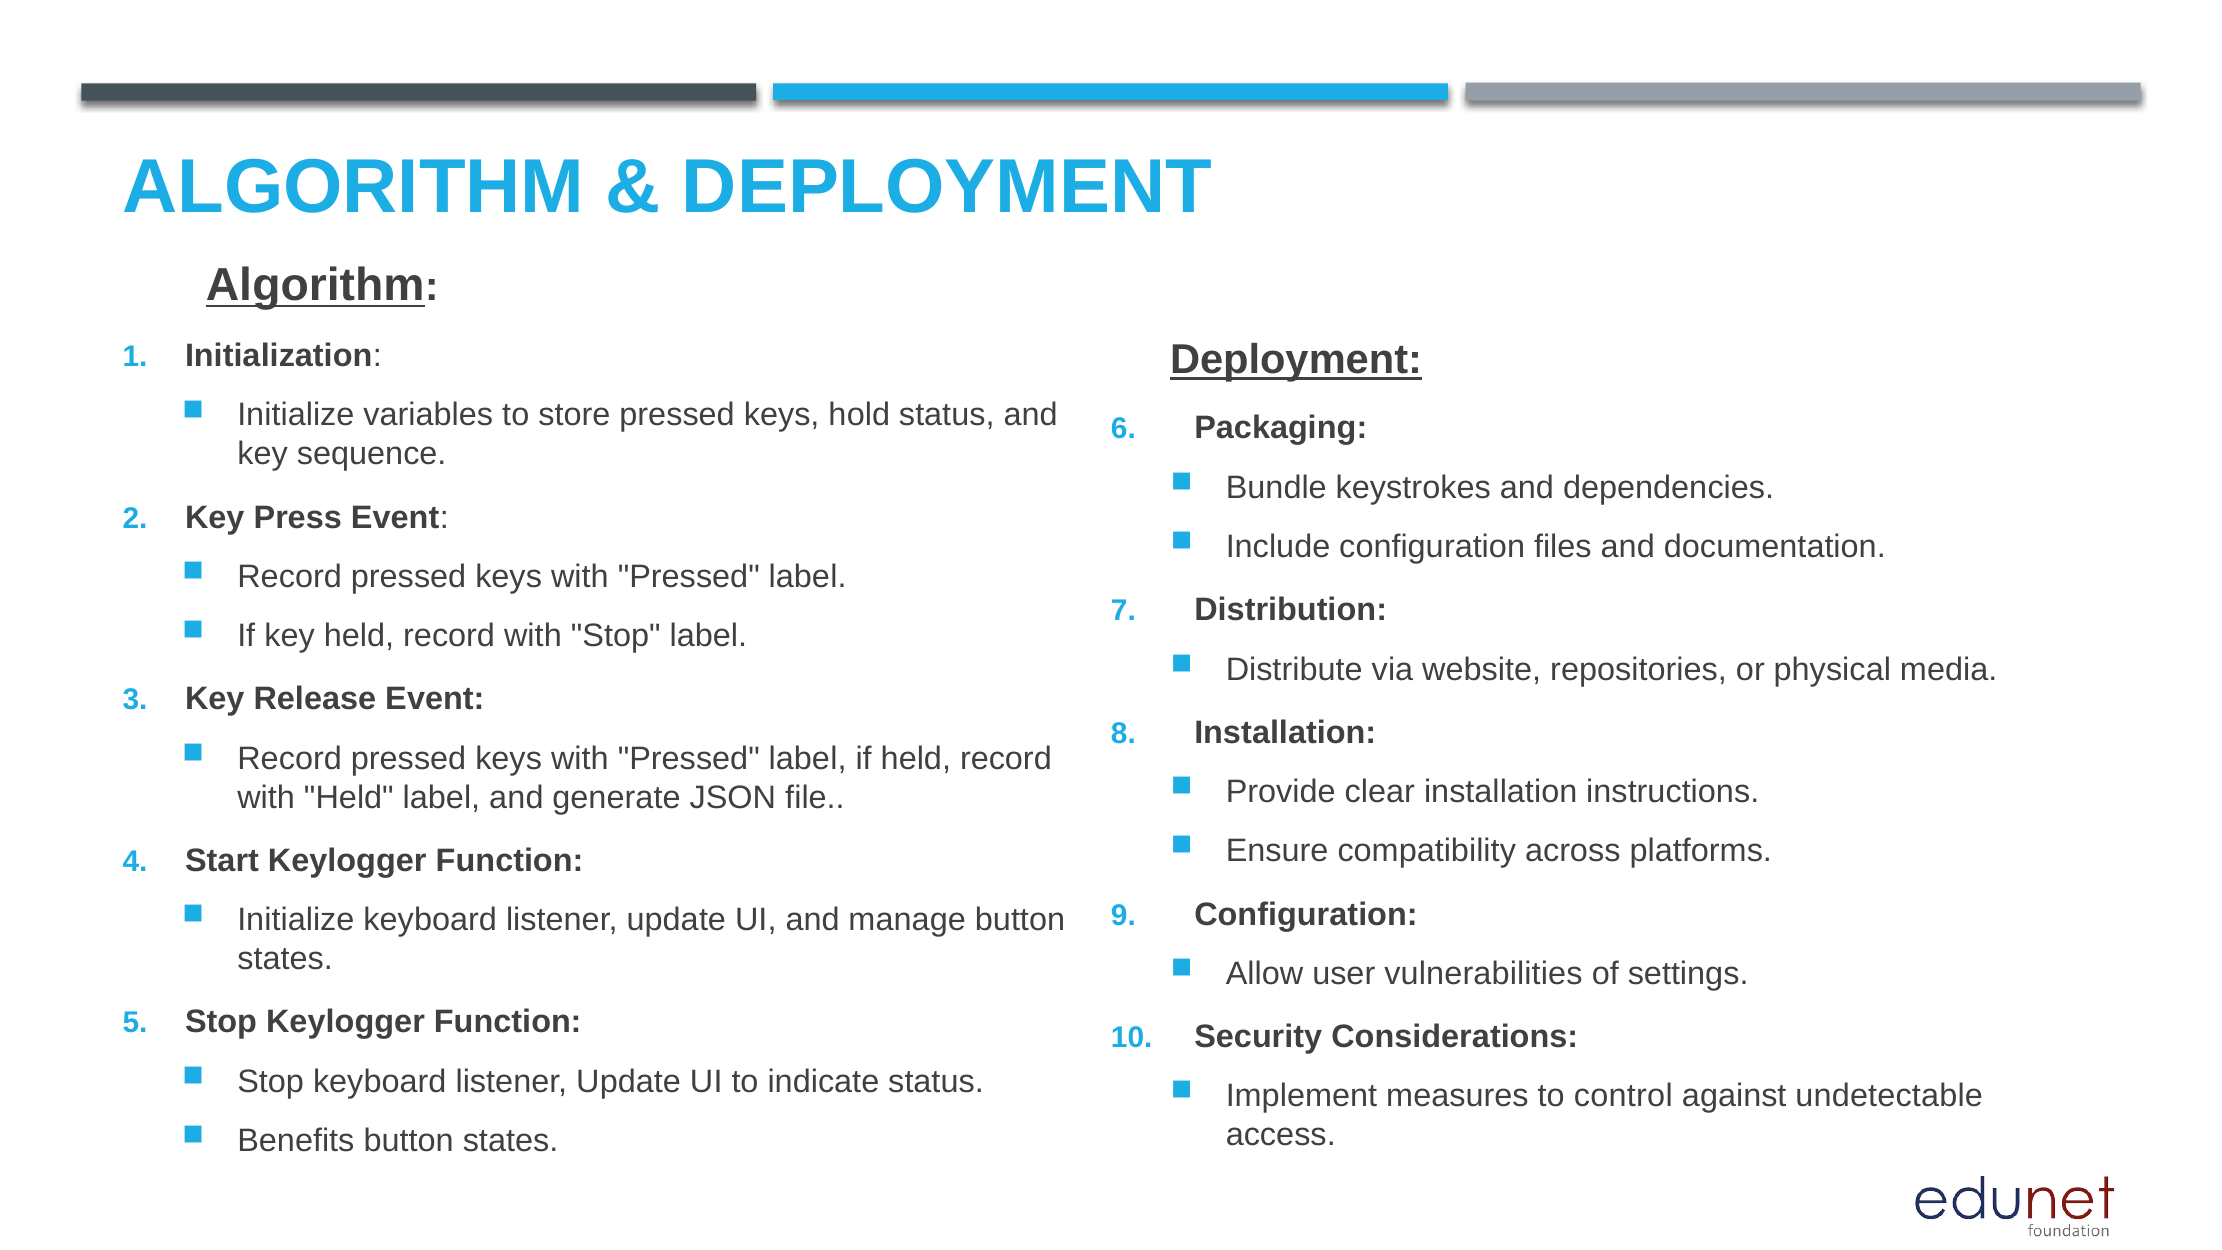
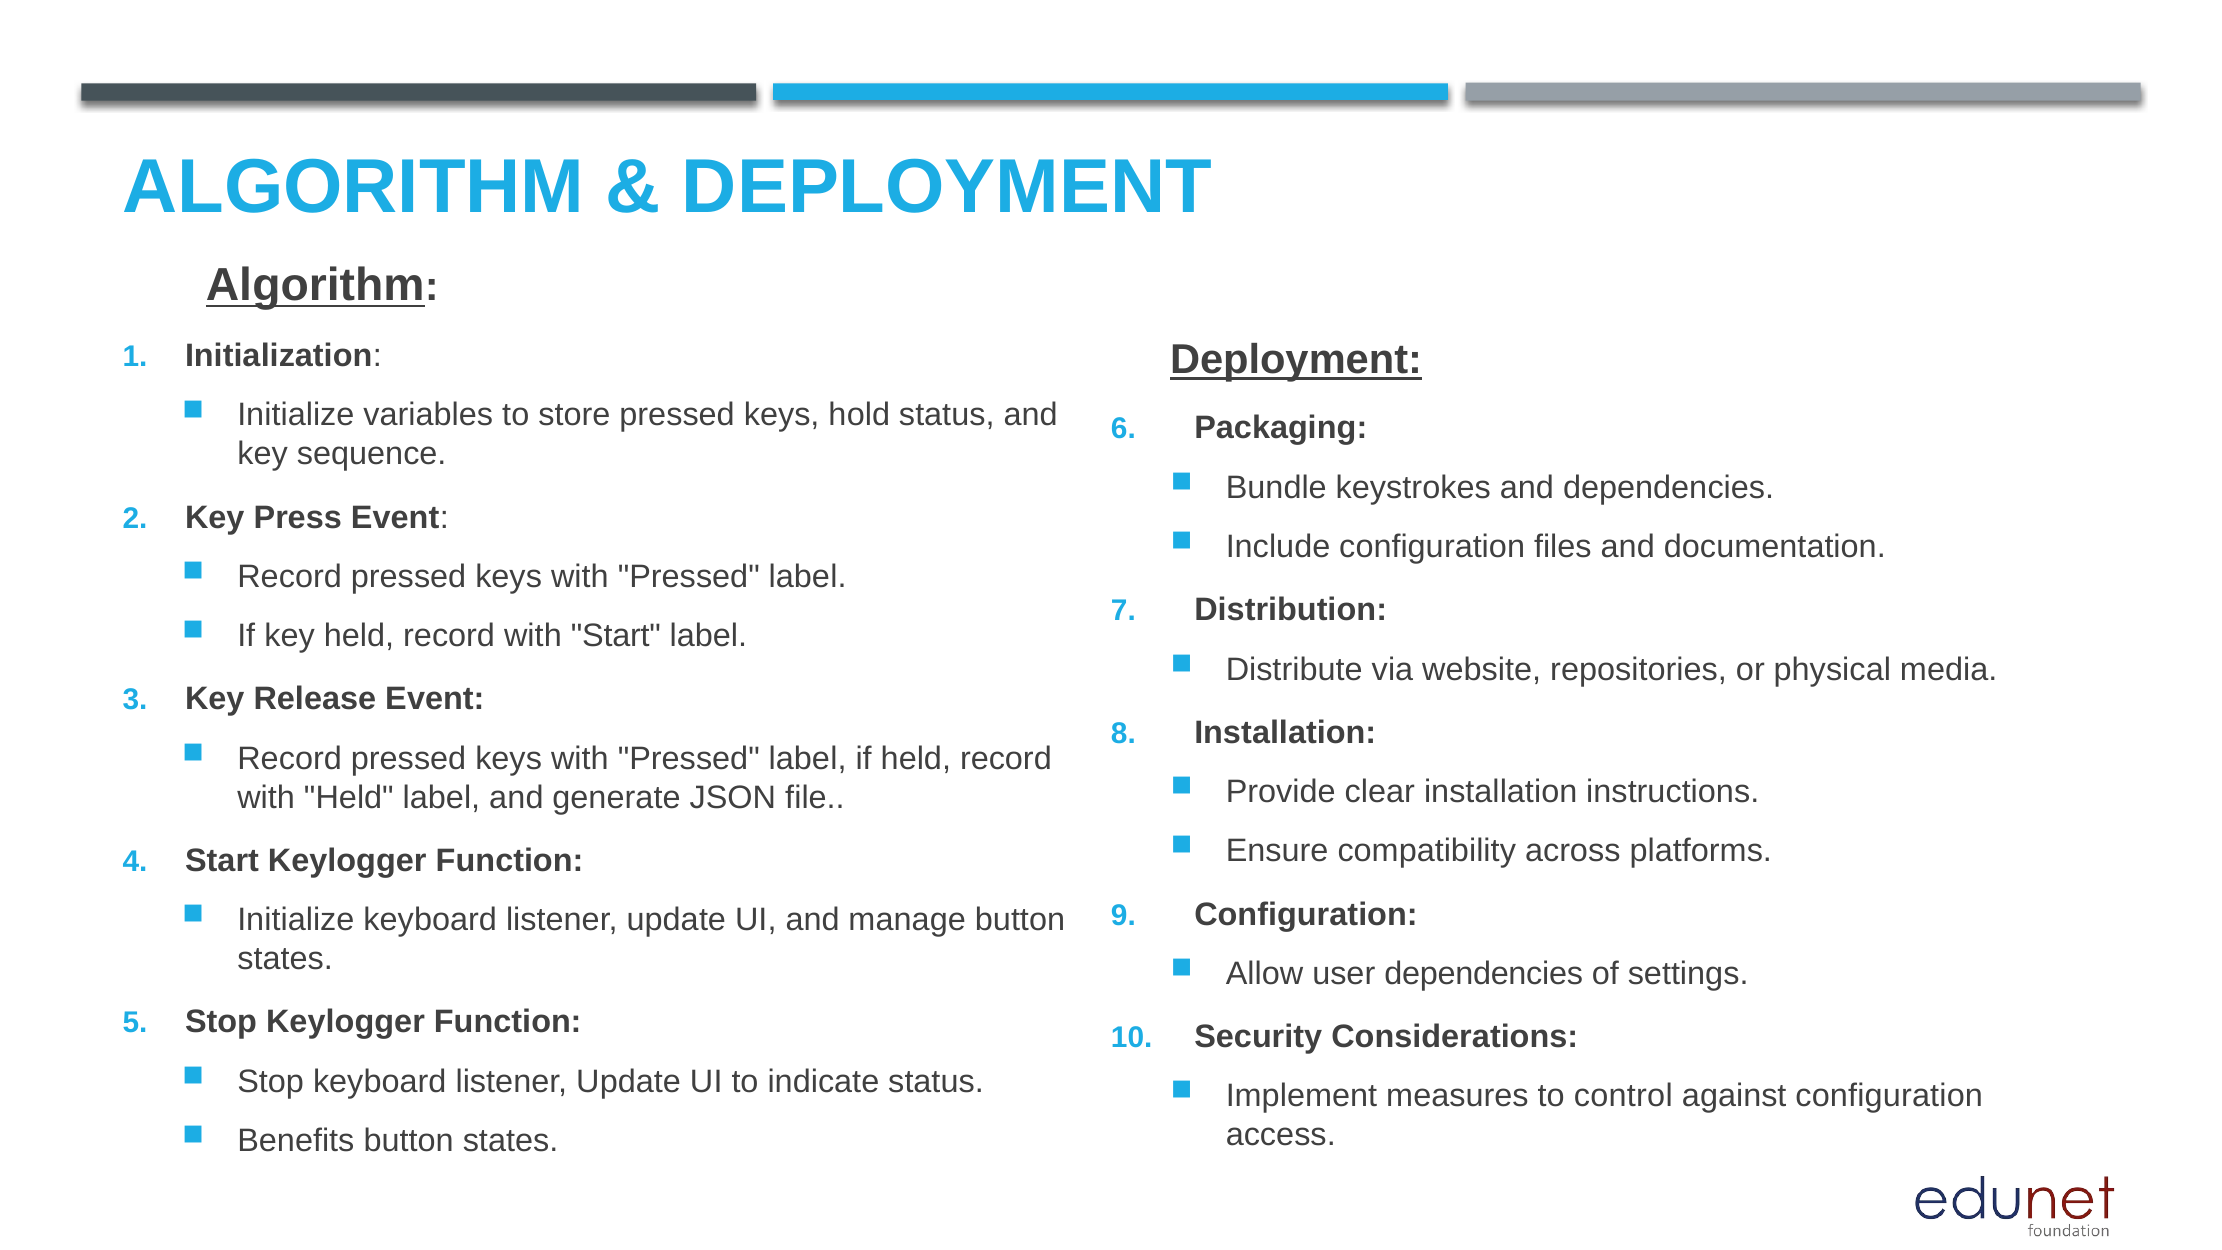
with Stop: Stop -> Start (616, 636)
user vulnerabilities: vulnerabilities -> dependencies (1484, 974)
against undetectable: undetectable -> configuration (1889, 1096)
